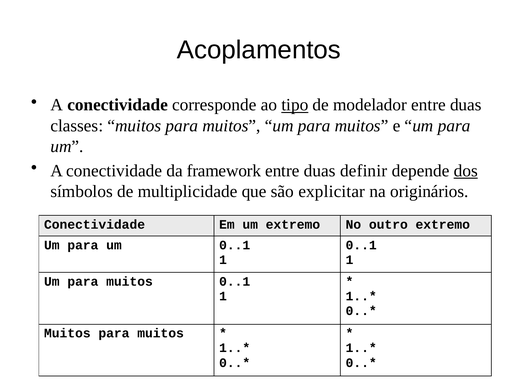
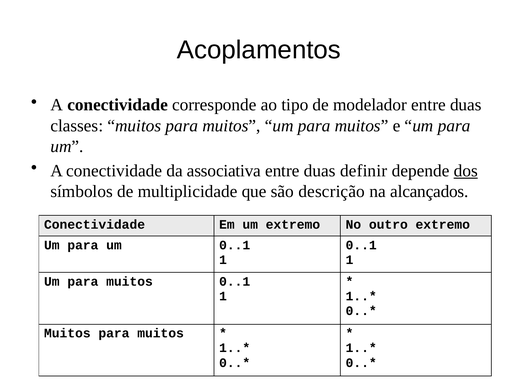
tipo underline: present -> none (295, 105)
framework: framework -> associativa (224, 170)
explicitar: explicitar -> descrição (332, 191)
originários: originários -> alcançados (429, 191)
